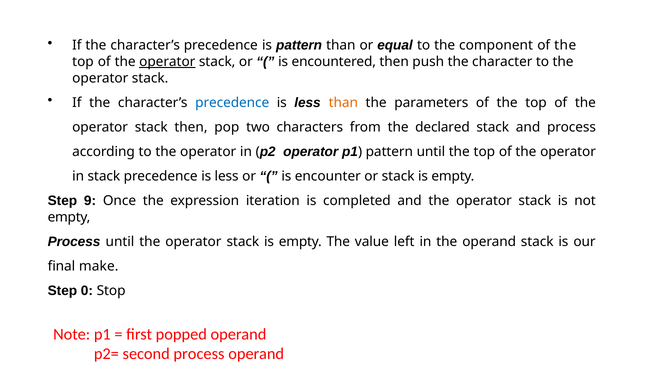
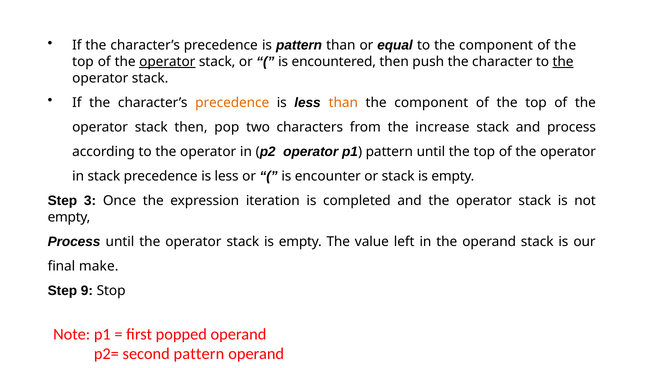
the underline: none -> present (563, 62)
precedence colour: blue -> orange (232, 103)
parameters: parameters -> component (431, 103)
declared: declared -> increase (442, 127)
9: 9 -> 3 (90, 201)
0: 0 -> 9 (87, 291)
second process: process -> pattern (199, 354)
